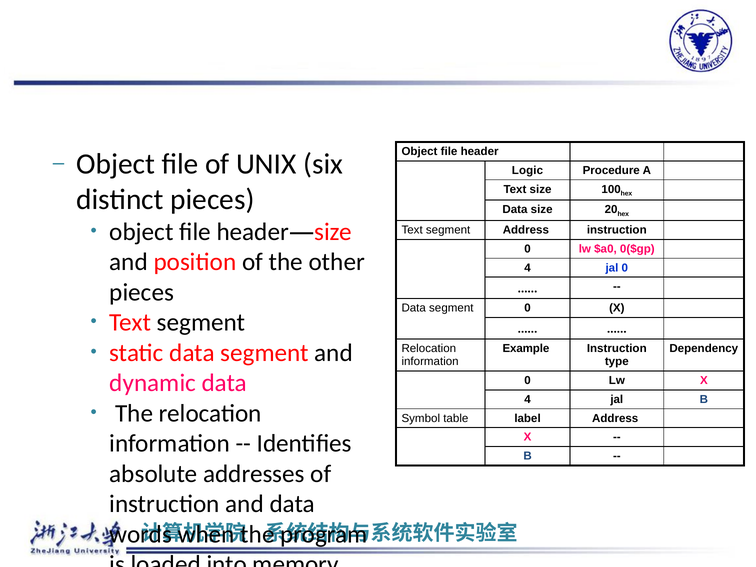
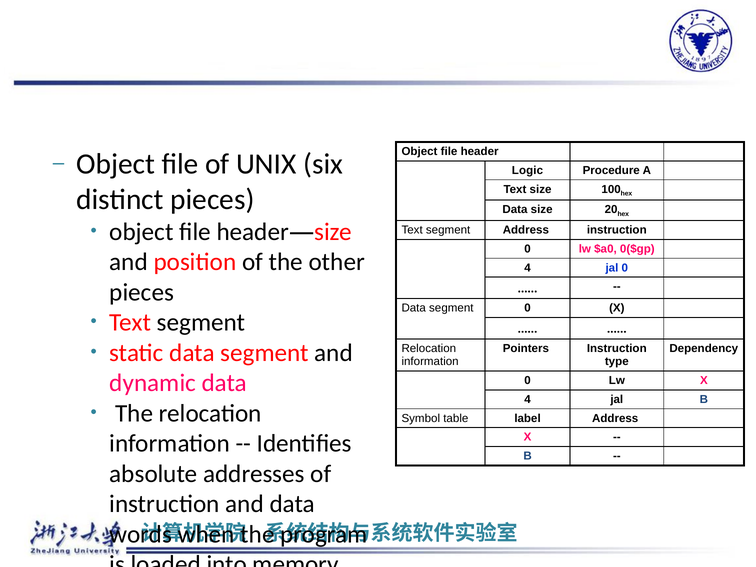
Example: Example -> Pointers (526, 348)
